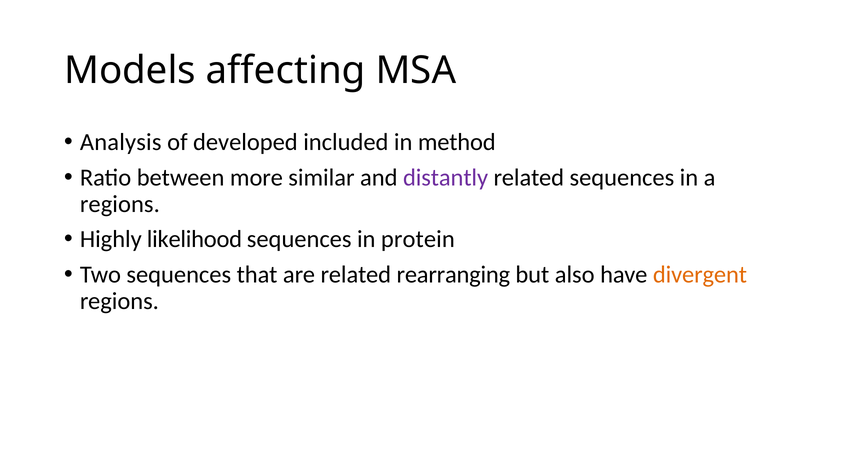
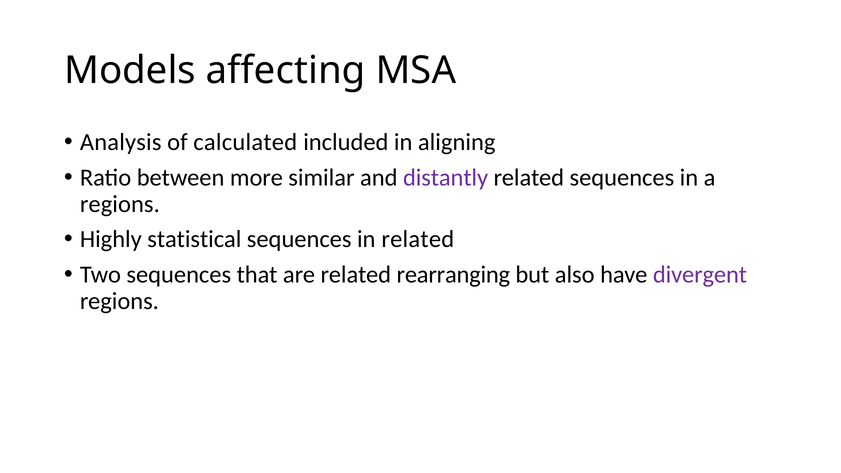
developed: developed -> calculated (245, 142)
method: method -> aligning (457, 142)
likelihood: likelihood -> statistical (194, 239)
in protein: protein -> related (418, 239)
divergent colour: orange -> purple (700, 274)
